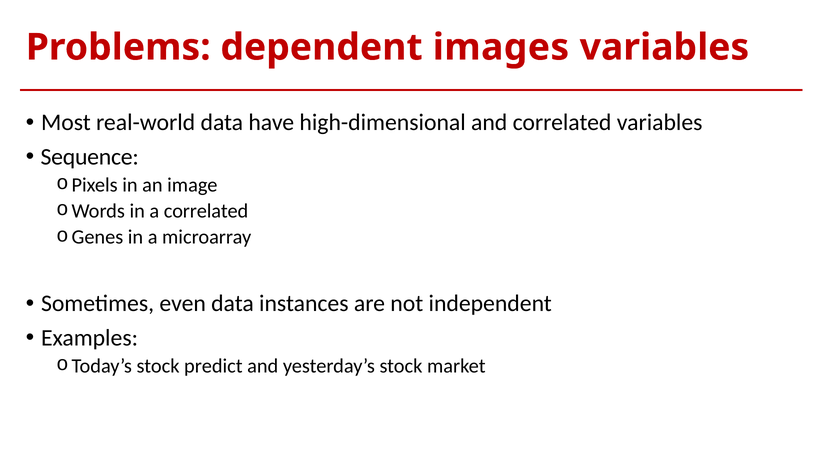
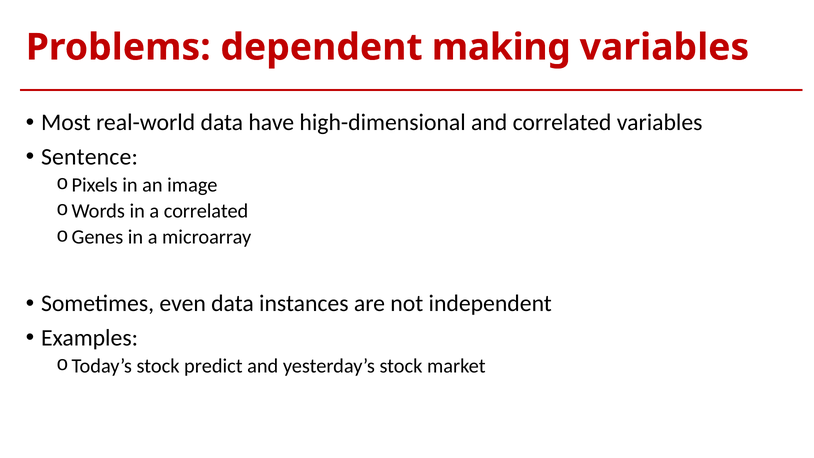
images: images -> making (501, 47)
Sequence: Sequence -> Sentence (89, 157)
